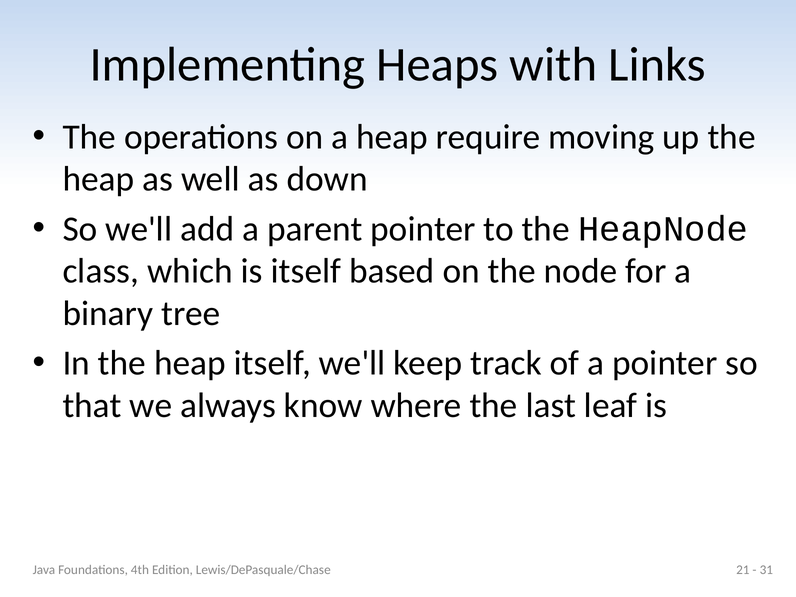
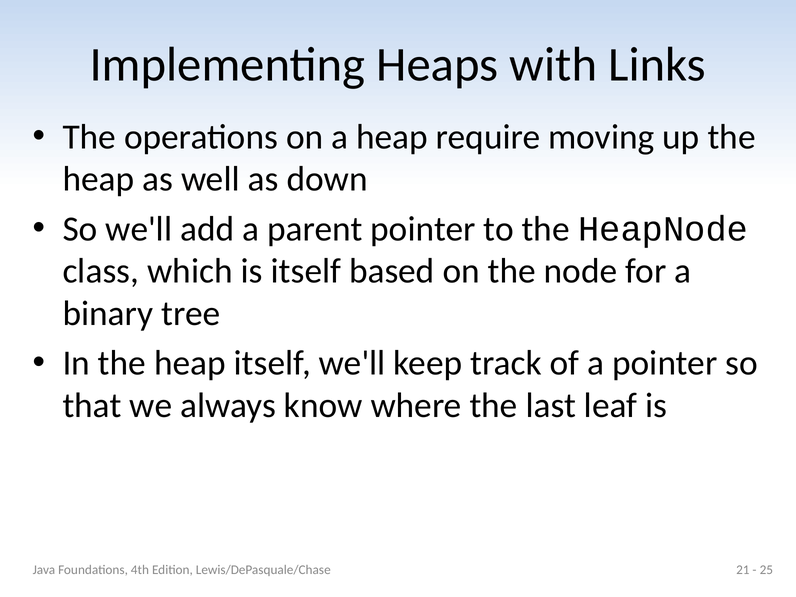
31: 31 -> 25 (766, 570)
